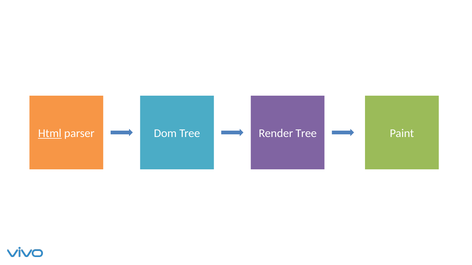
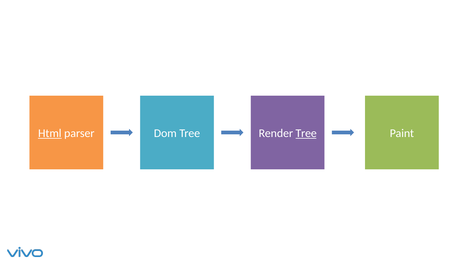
Tree underline: none -> present (306, 134)
